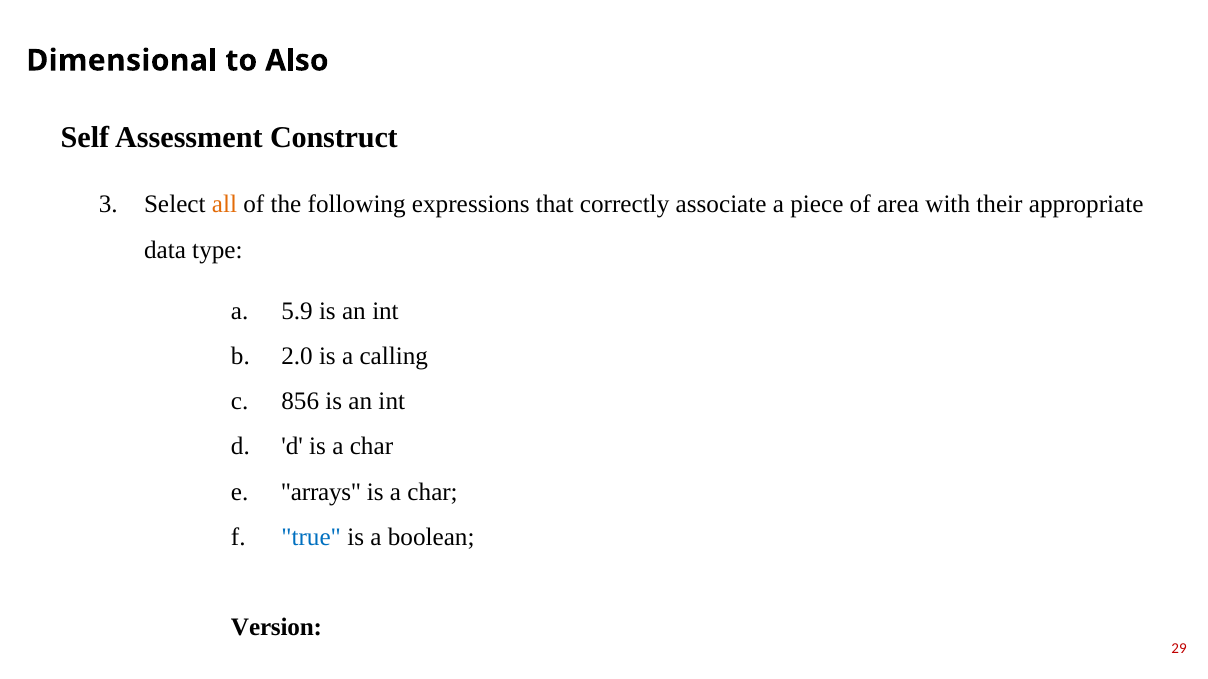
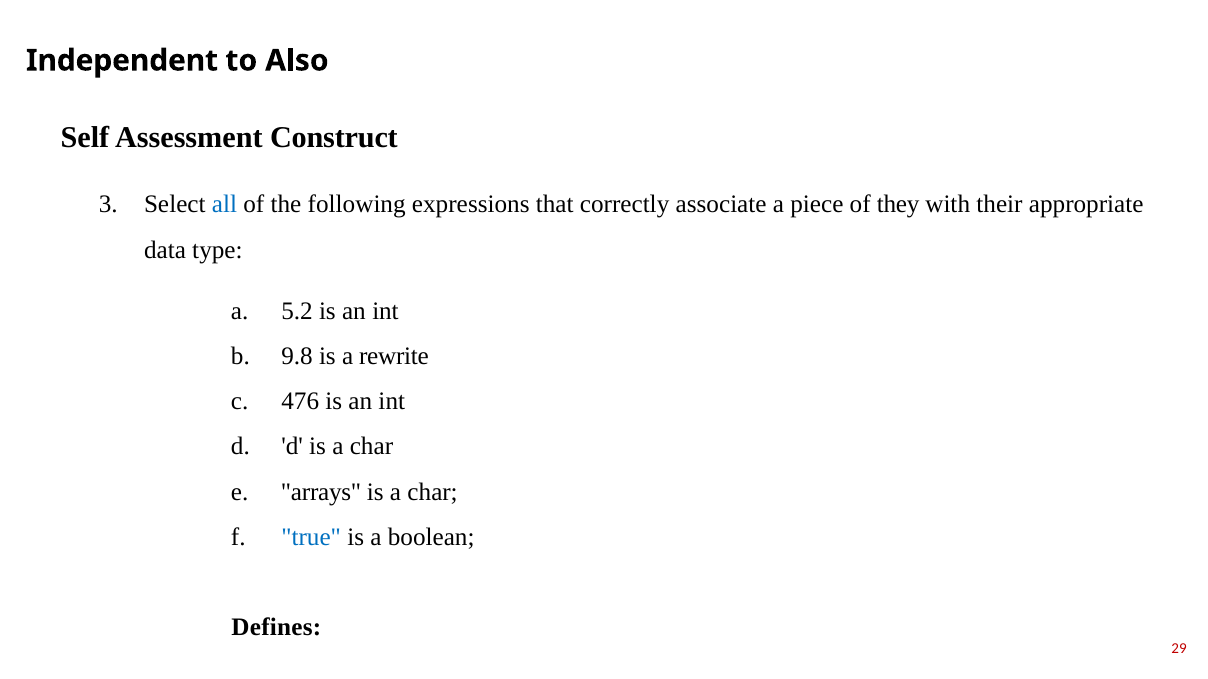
Dimensional: Dimensional -> Independent (122, 61)
all colour: orange -> blue (224, 205)
area: area -> they (898, 205)
5.9: 5.9 -> 5.2 (297, 311)
2.0: 2.0 -> 9.8 (297, 356)
calling: calling -> rewrite (394, 356)
856: 856 -> 476 (300, 402)
Version: Version -> Defines (276, 628)
